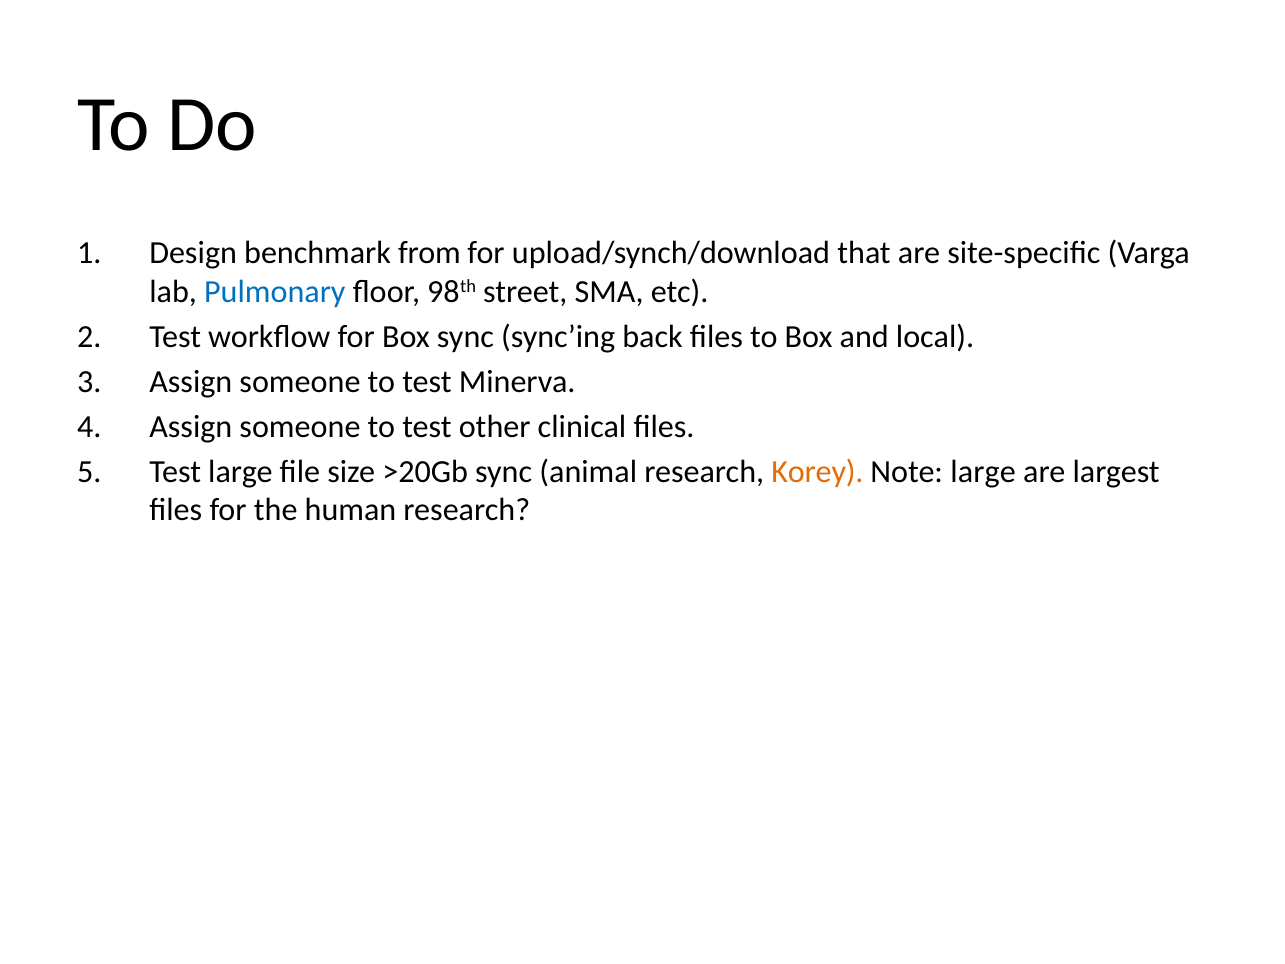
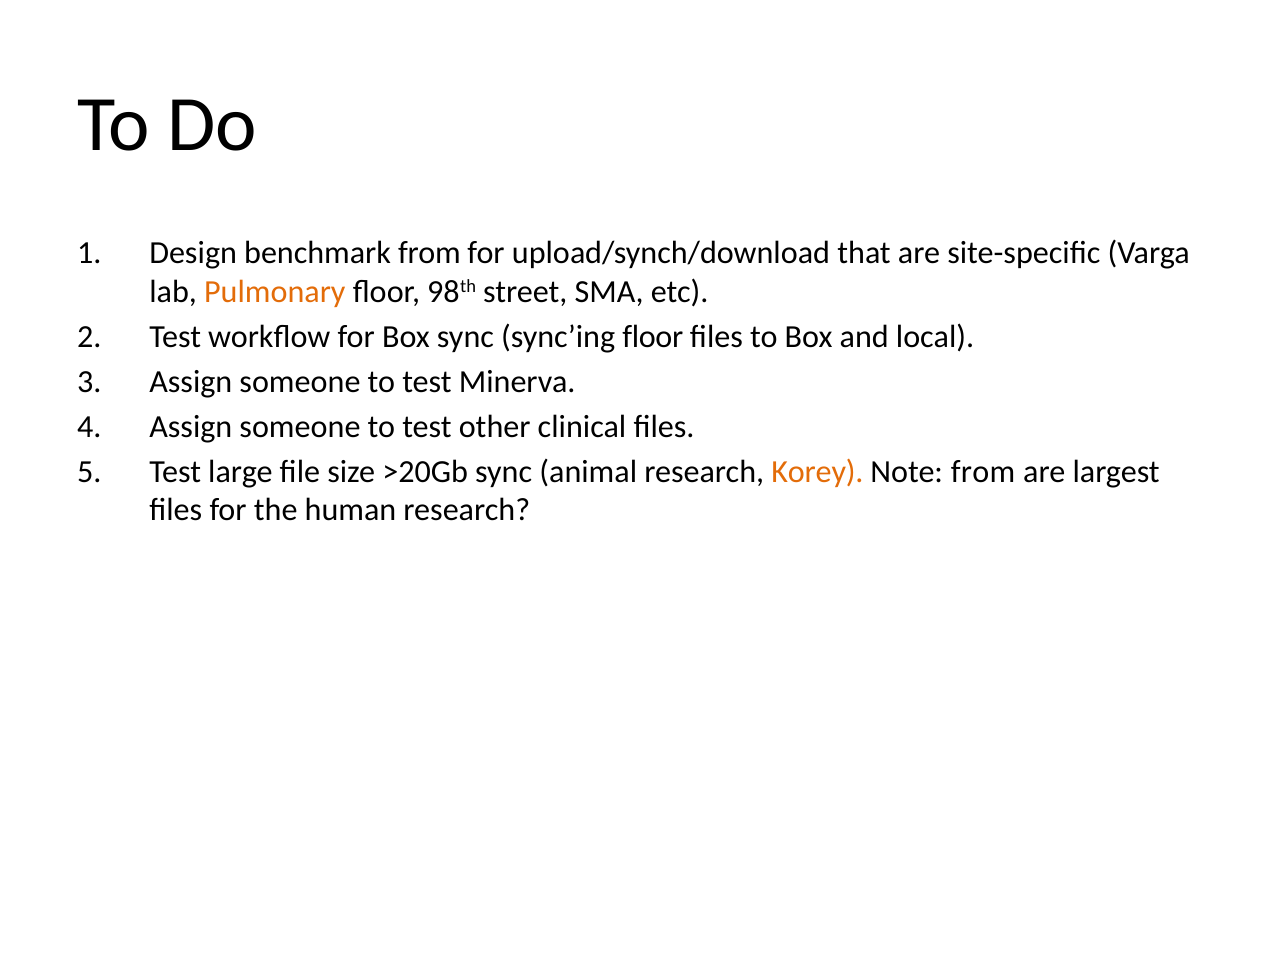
Pulmonary colour: blue -> orange (275, 291)
sync’ing back: back -> floor (653, 336)
Note large: large -> from (983, 471)
